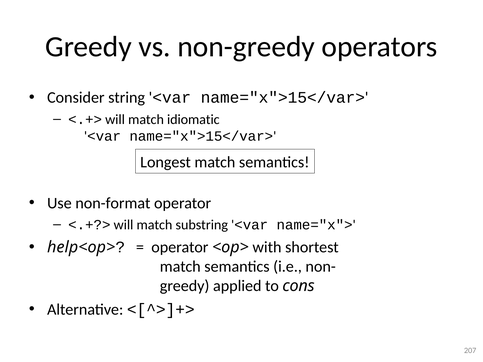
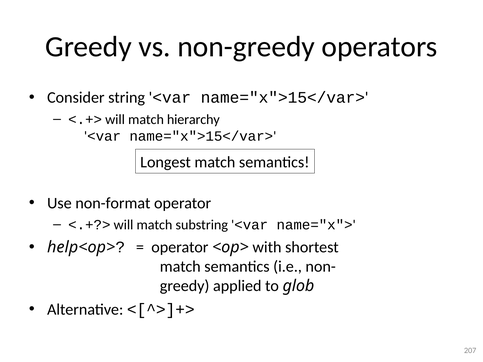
idiomatic: idiomatic -> hierarchy (193, 119)
cons: cons -> glob (298, 286)
